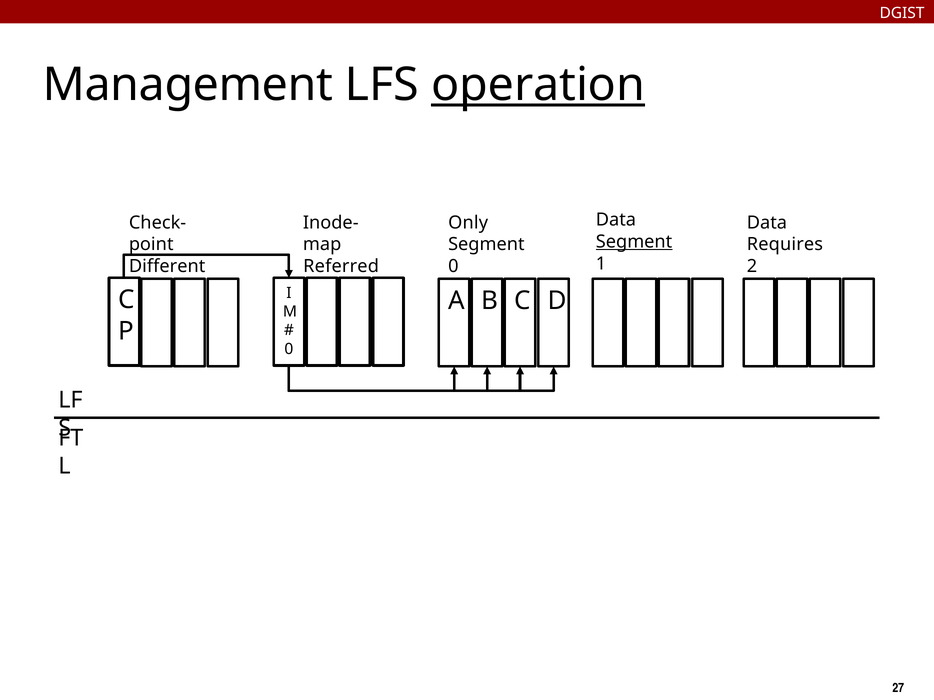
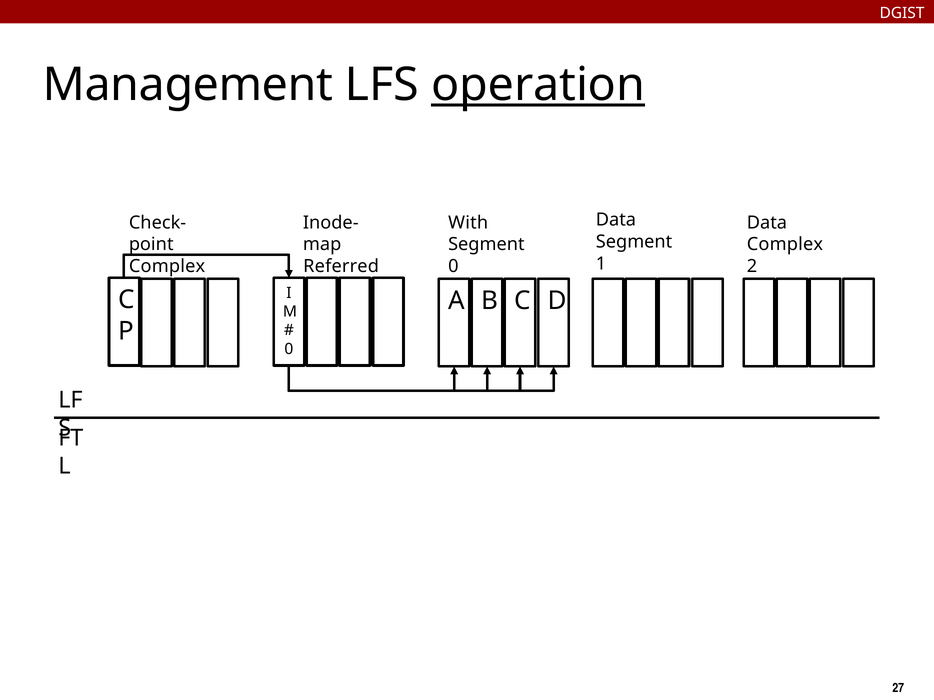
Only: Only -> With (468, 223)
Segment underline: present -> none (634, 242)
Requires: Requires -> Complex (785, 245)
Different: Different -> Complex (167, 266)
